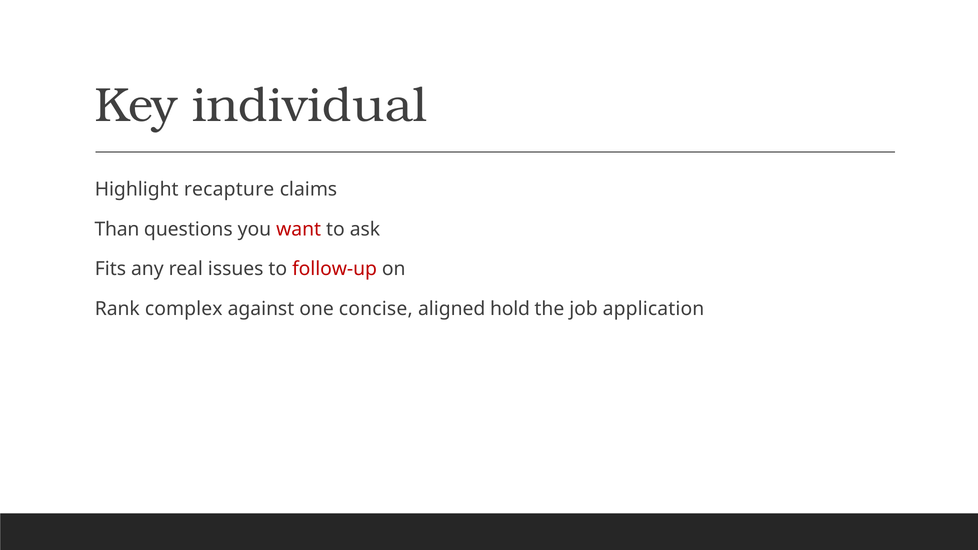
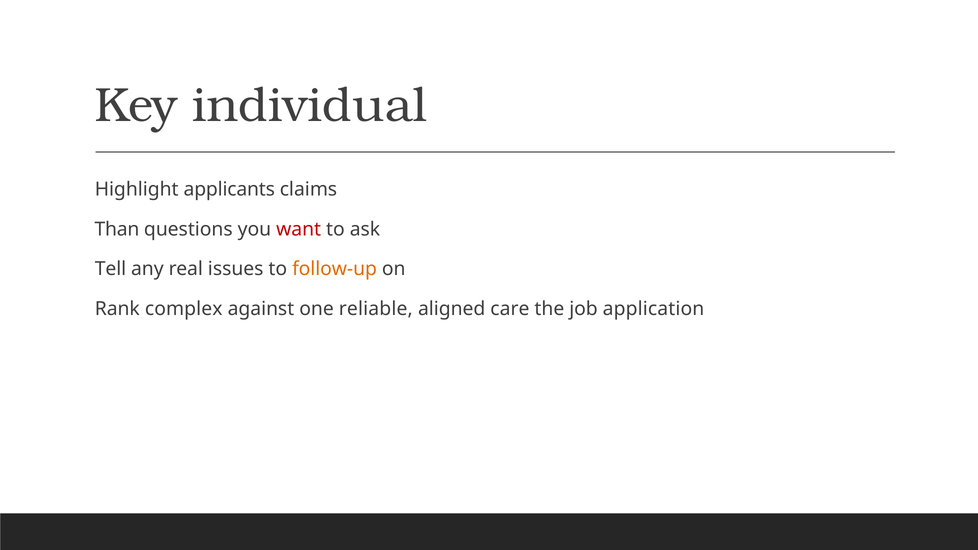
recapture: recapture -> applicants (229, 189)
Fits: Fits -> Tell (110, 269)
follow-up colour: red -> orange (335, 269)
concise: concise -> reliable (376, 309)
hold: hold -> care (510, 309)
